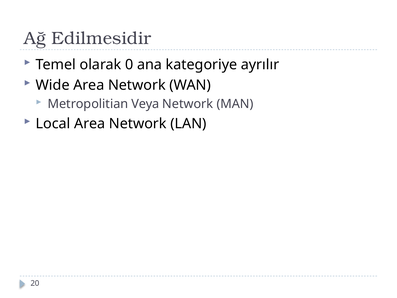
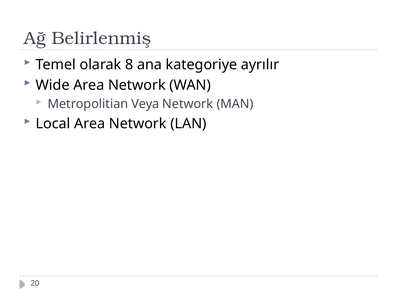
Edilmesidir: Edilmesidir -> Belirlenmiş (101, 38)
0: 0 -> 8 (129, 64)
